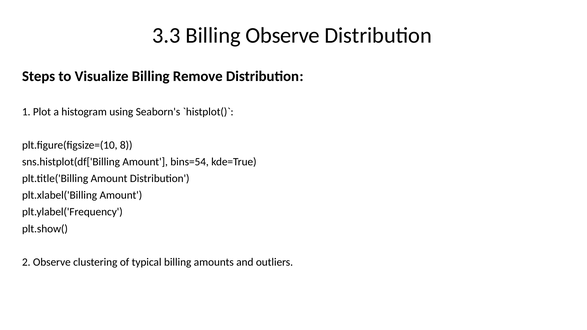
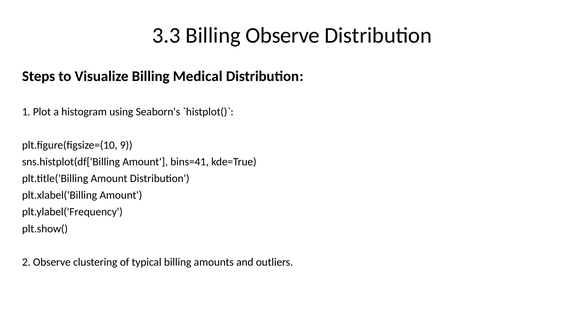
Remove: Remove -> Medical (198, 76)
8: 8 -> 9 (126, 145)
bins=54: bins=54 -> bins=41 (190, 162)
